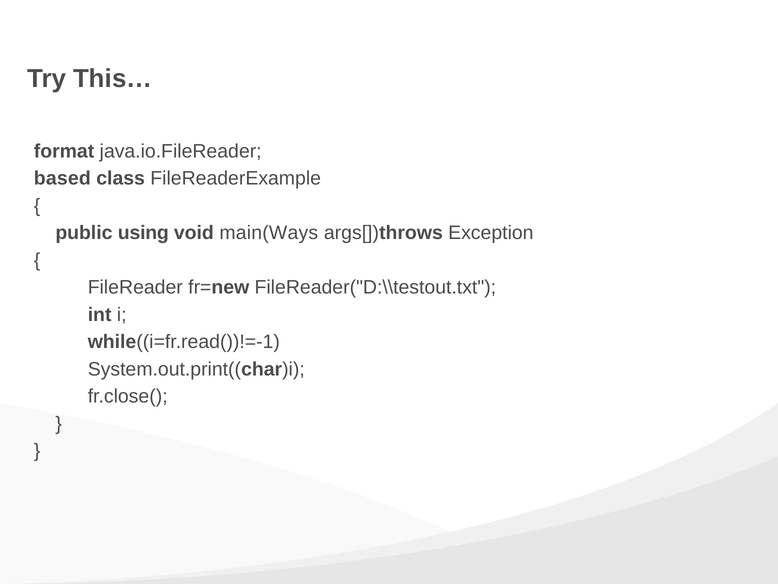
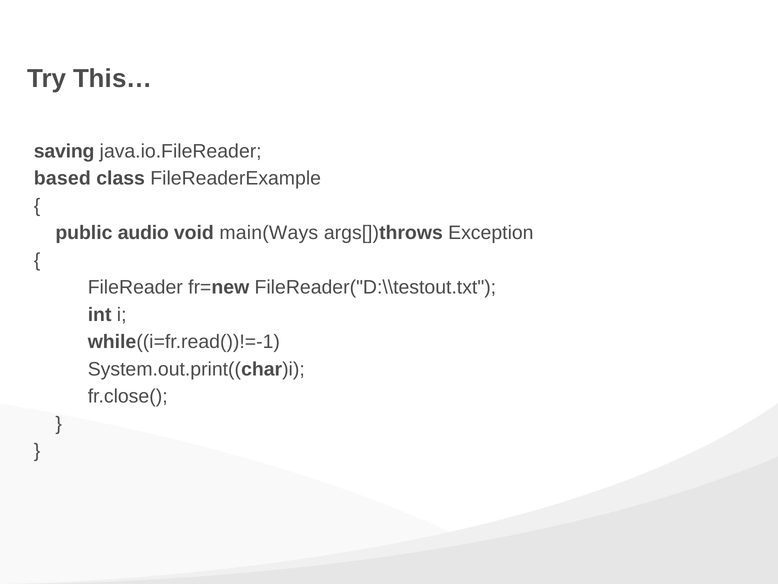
format: format -> saving (64, 151)
using: using -> audio (143, 233)
